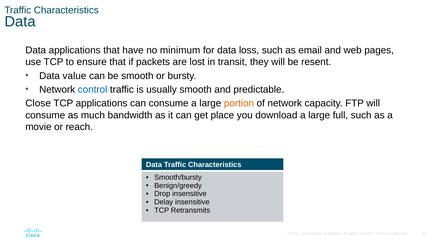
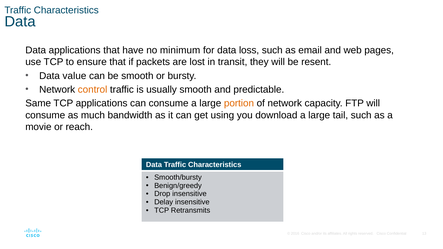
control colour: blue -> orange (93, 90)
Close: Close -> Same (38, 103)
place: place -> using (222, 115)
full: full -> tail (340, 115)
